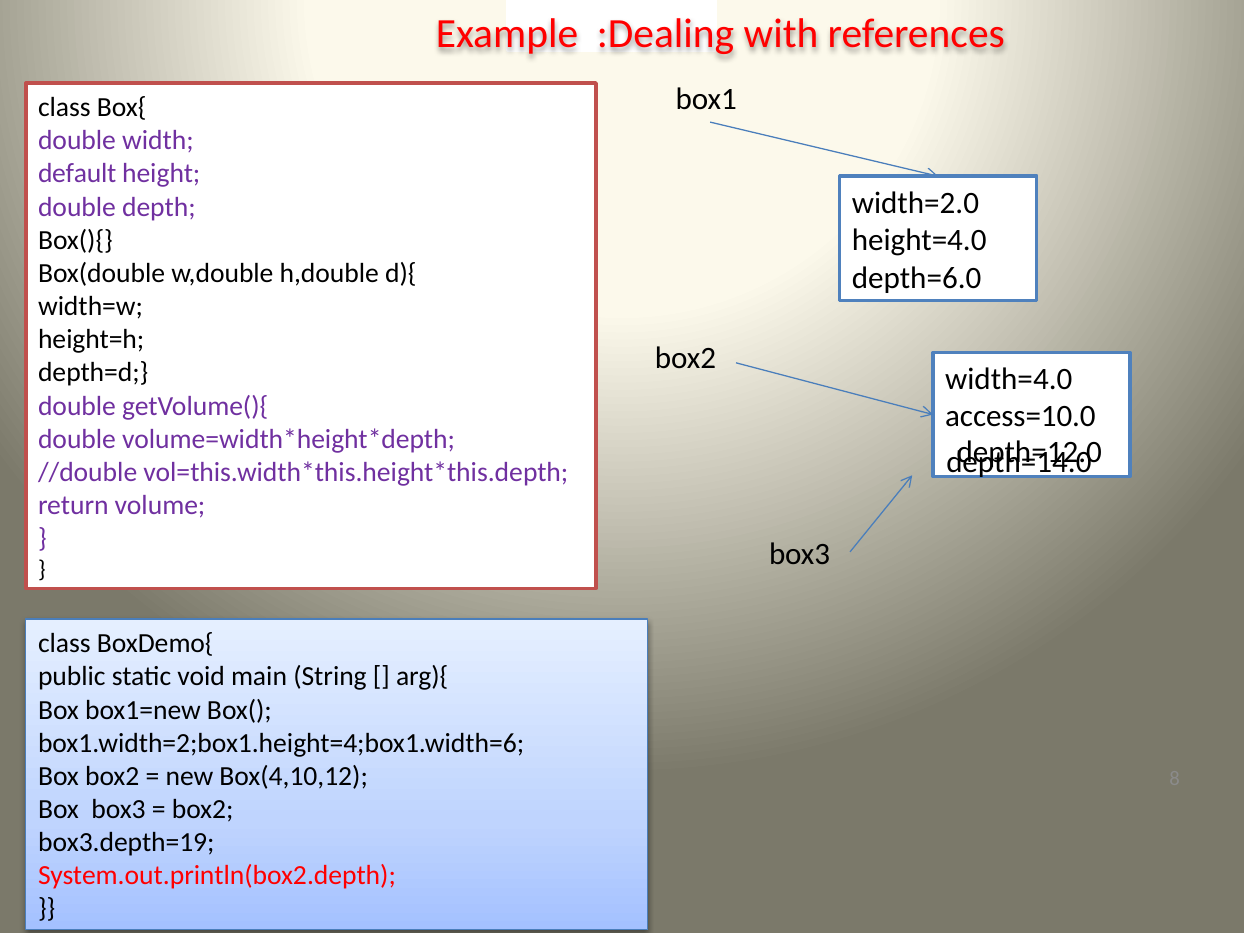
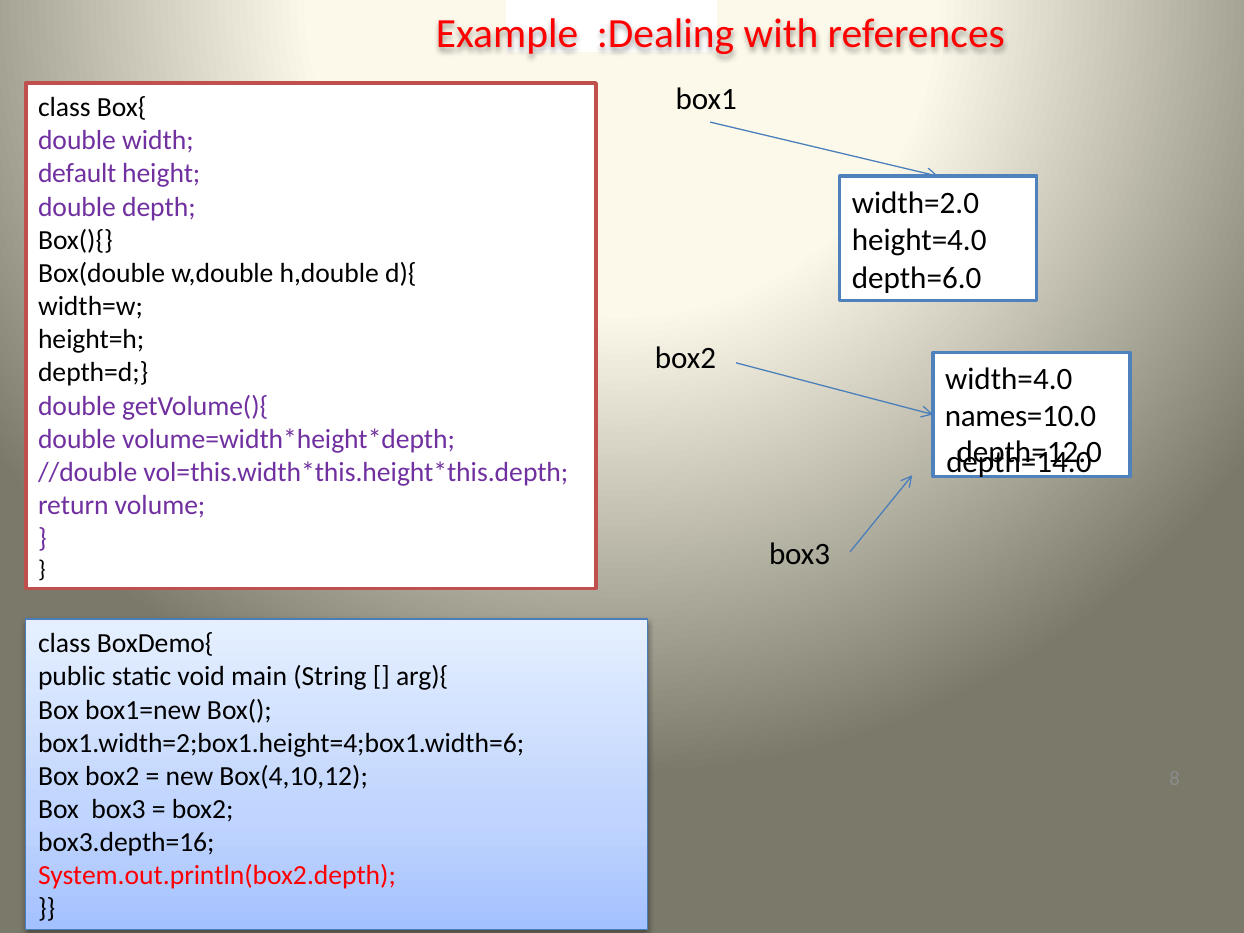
access=10.0: access=10.0 -> names=10.0 (1021, 417)
box3.depth=19: box3.depth=19 -> box3.depth=16 (126, 843)
